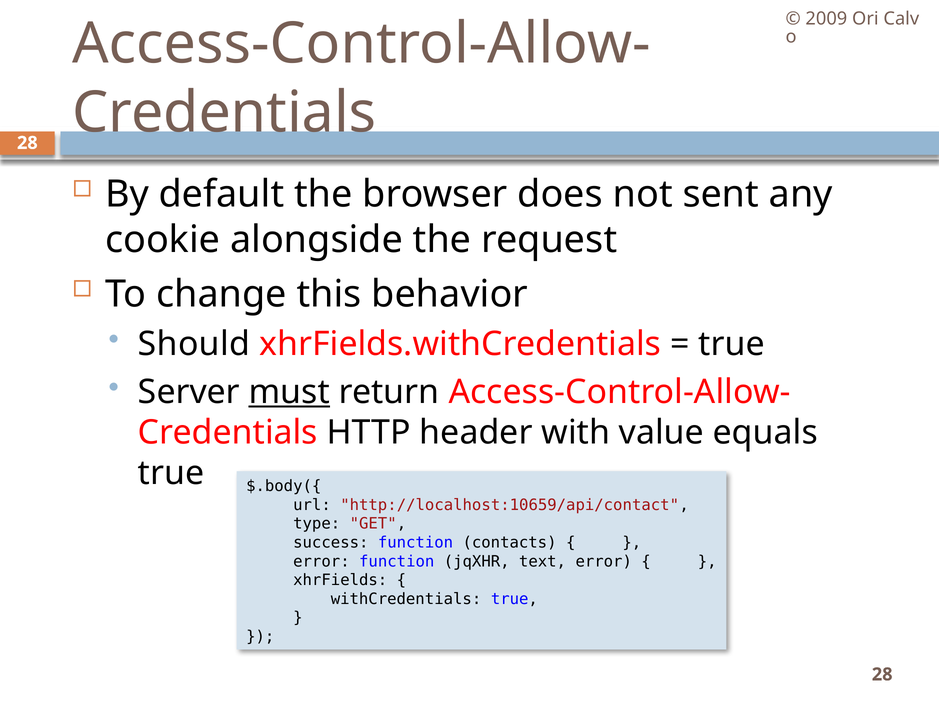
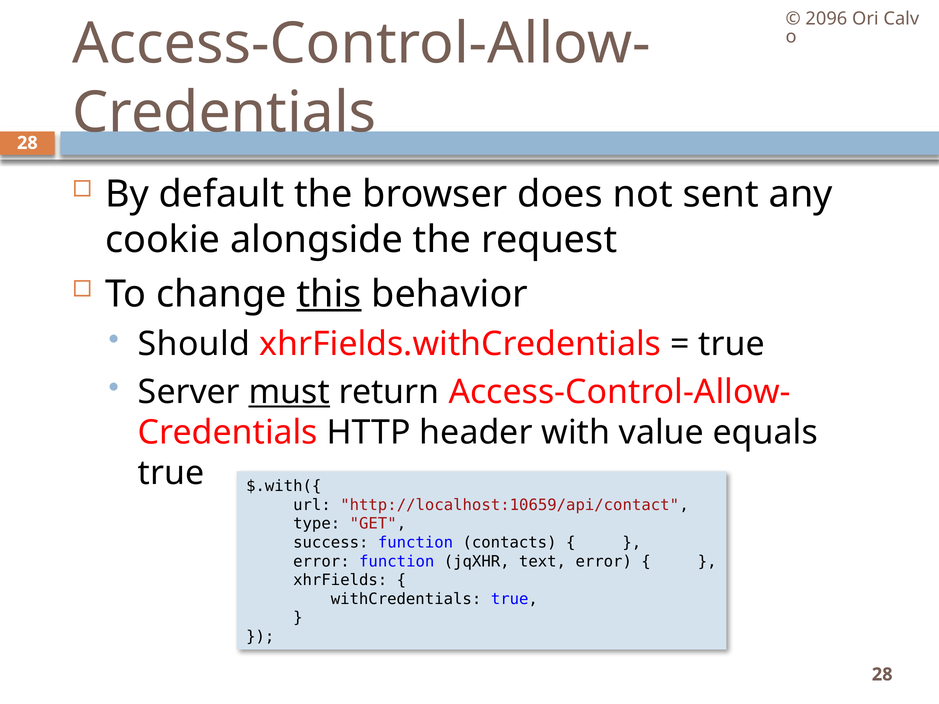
2009: 2009 -> 2096 (826, 19)
this underline: none -> present (329, 294)
$.body({: $.body({ -> $.with({ (284, 486)
